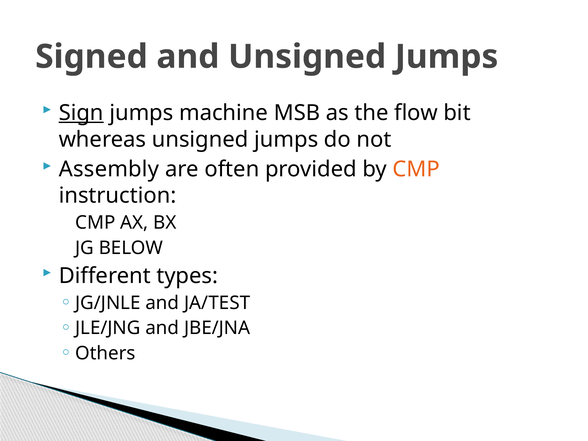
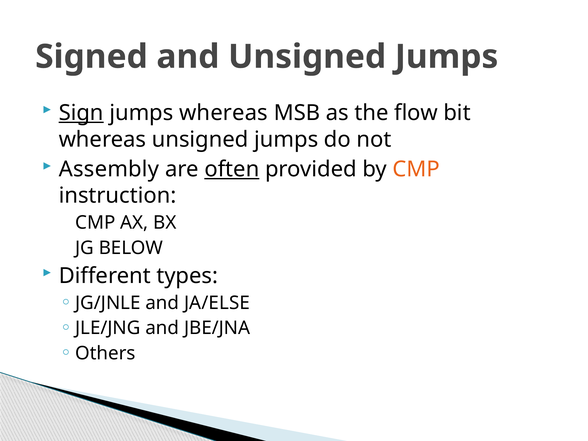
jumps machine: machine -> whereas (223, 113)
often underline: none -> present (232, 169)
JA/TEST: JA/TEST -> JA/ELSE (217, 303)
